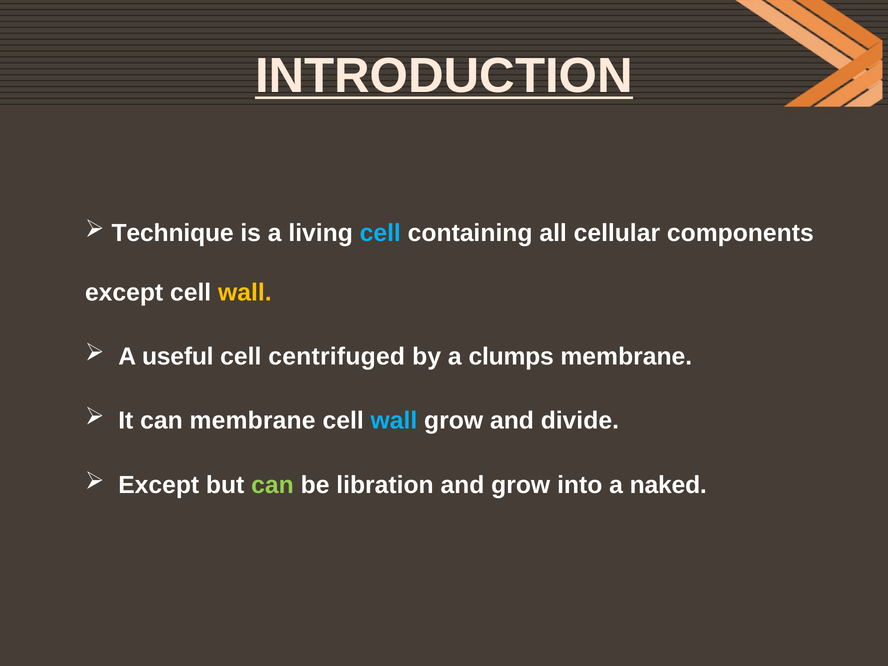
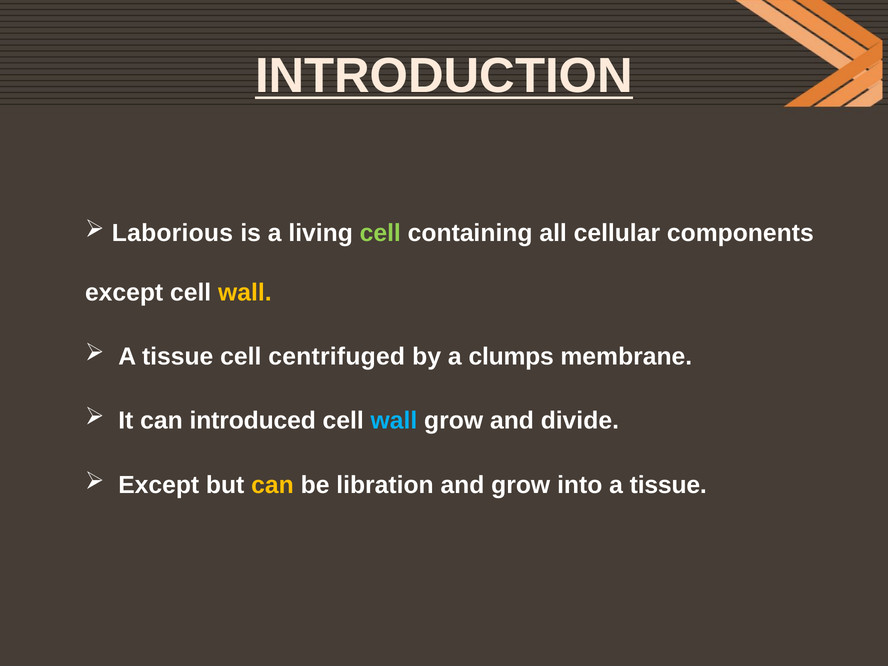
Technique: Technique -> Laborious (172, 233)
cell colour: light blue -> light green (380, 233)
useful: useful -> tissue (178, 357)
can membrane: membrane -> introduced (253, 421)
can colour: light green -> yellow (272, 485)
into a naked: naked -> tissue (668, 485)
